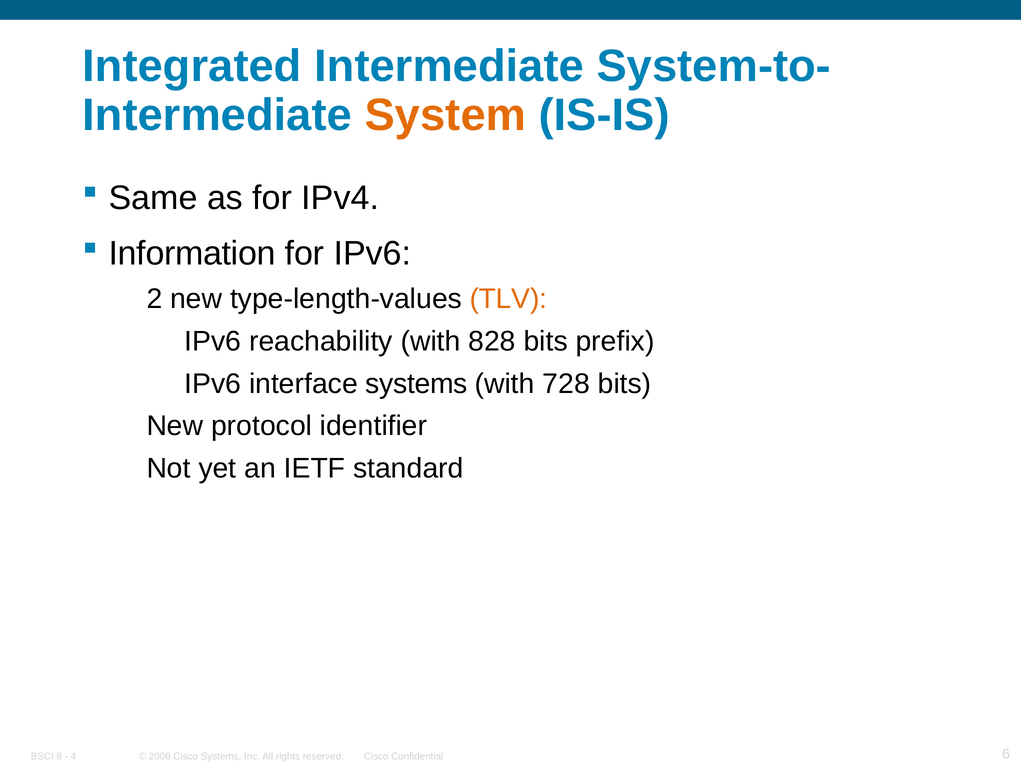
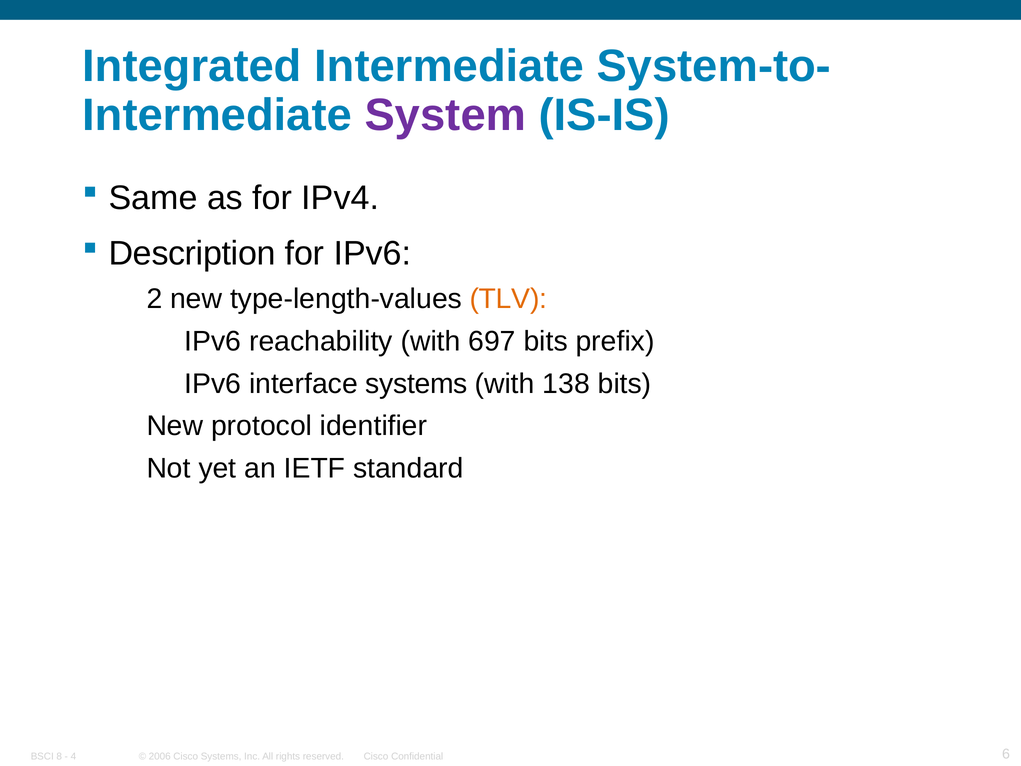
System colour: orange -> purple (445, 115)
Information: Information -> Description (192, 254)
828: 828 -> 697 (492, 341)
728: 728 -> 138 (566, 384)
